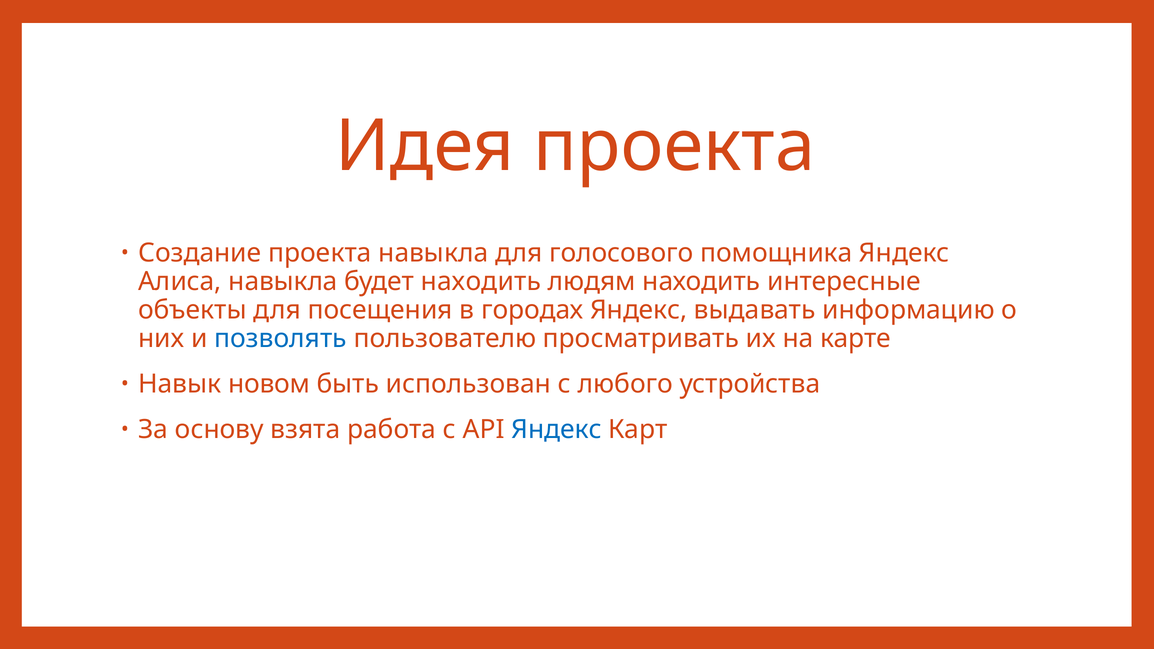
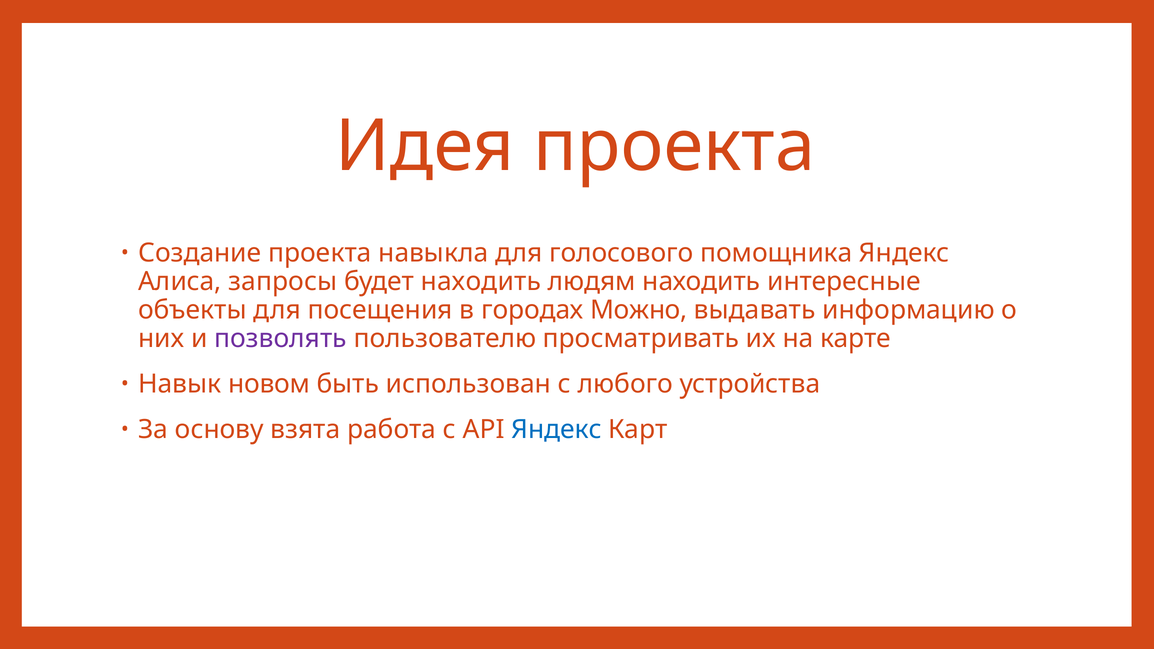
Алиса навыкла: навыкла -> запросы (283, 282)
городах Яндекс: Яндекс -> Можно (639, 310)
позволять colour: blue -> purple (281, 339)
